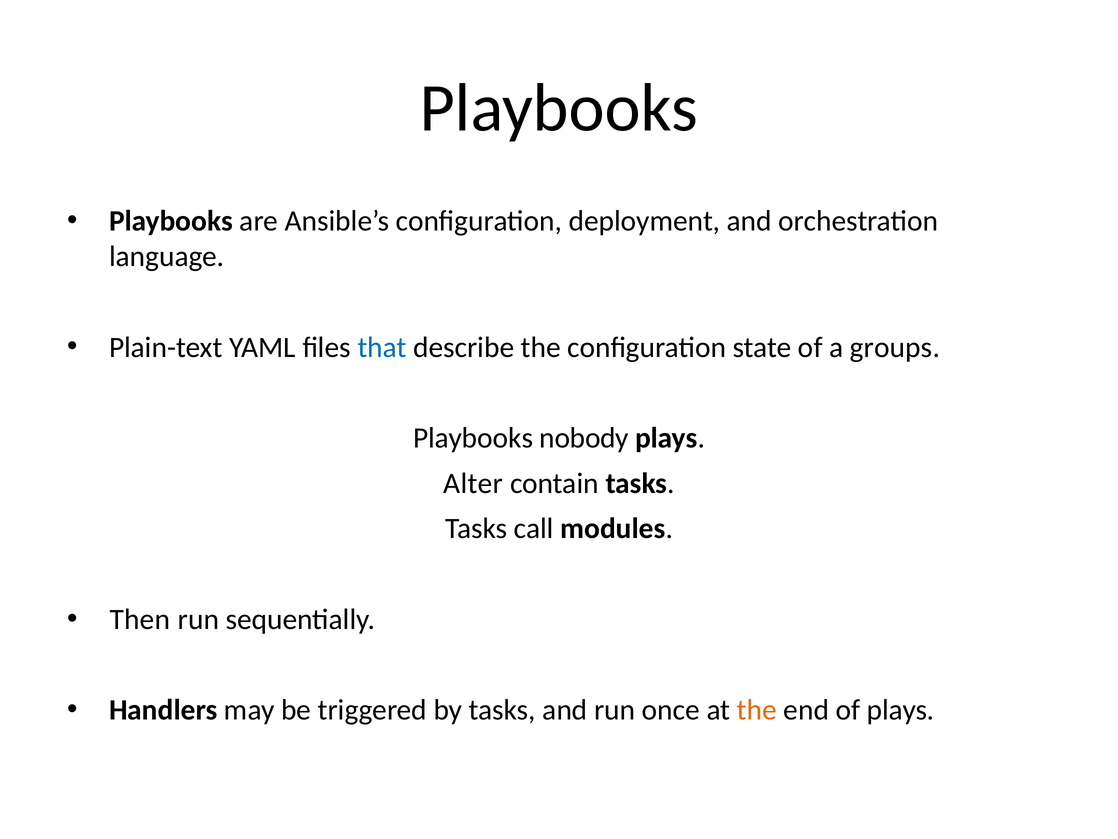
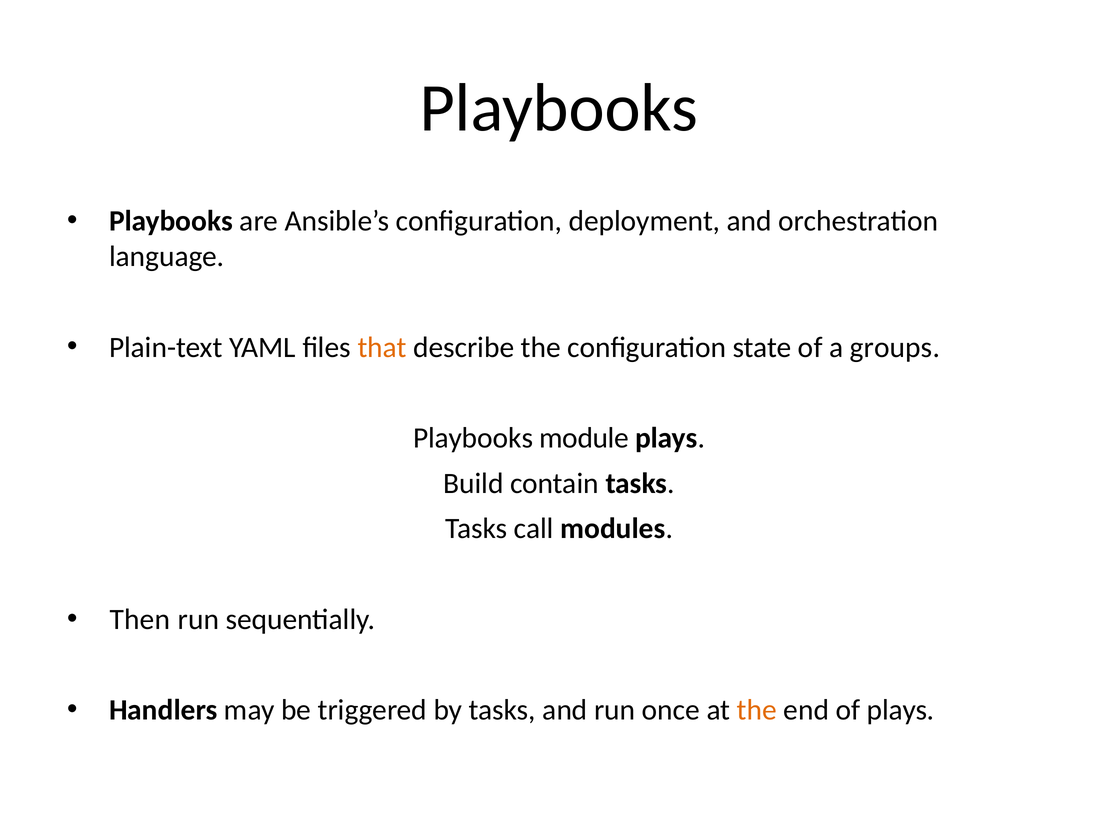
that colour: blue -> orange (382, 347)
nobody: nobody -> module (584, 438)
Alter: Alter -> Build (474, 483)
